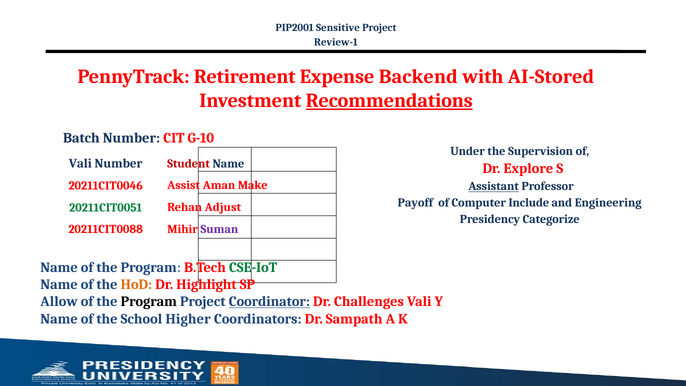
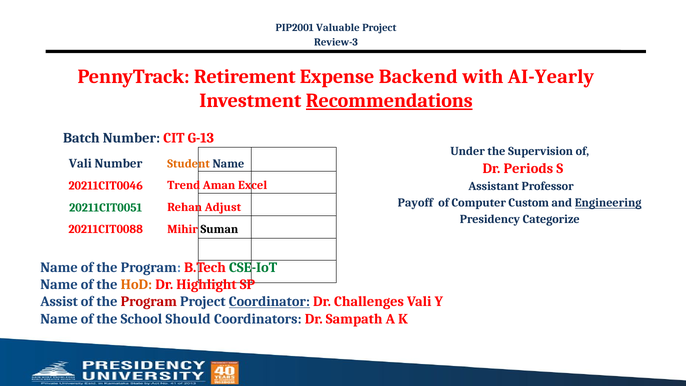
Sensitive: Sensitive -> Valuable (338, 27)
Review-1: Review-1 -> Review-3 (336, 42)
AI-Stored: AI-Stored -> AI-Yearly (551, 77)
G-10: G-10 -> G-13 (201, 138)
Student colour: red -> orange (189, 163)
Explore: Explore -> Periods (528, 169)
Assist: Assist -> Trend (184, 185)
Make: Make -> Excel (253, 185)
Assistant underline: present -> none (494, 186)
Include: Include -> Custom (529, 203)
Engineering underline: none -> present (608, 203)
Suman colour: purple -> black (219, 229)
Allow: Allow -> Assist (59, 302)
Program colour: black -> red (149, 302)
Higher: Higher -> Should (188, 319)
